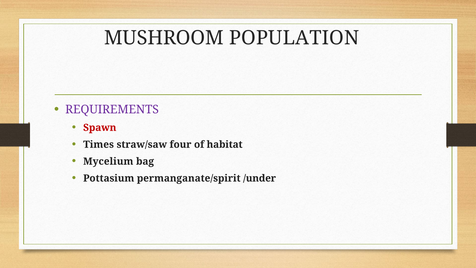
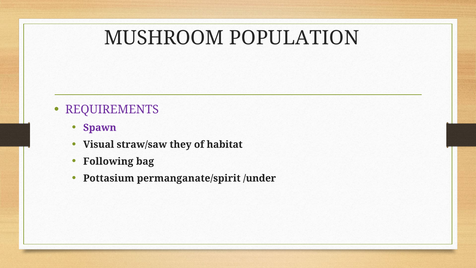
Spawn colour: red -> purple (100, 128)
Times: Times -> Visual (99, 144)
four: four -> they (181, 144)
Mycelium: Mycelium -> Following (108, 161)
